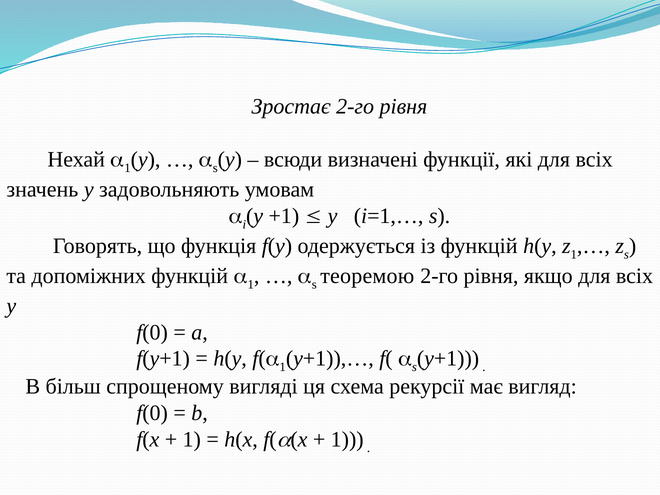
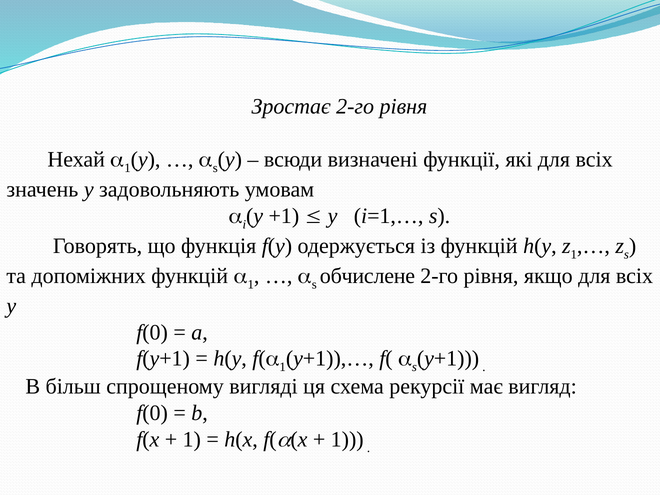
теоремою: теоремою -> обчислене (367, 276)
